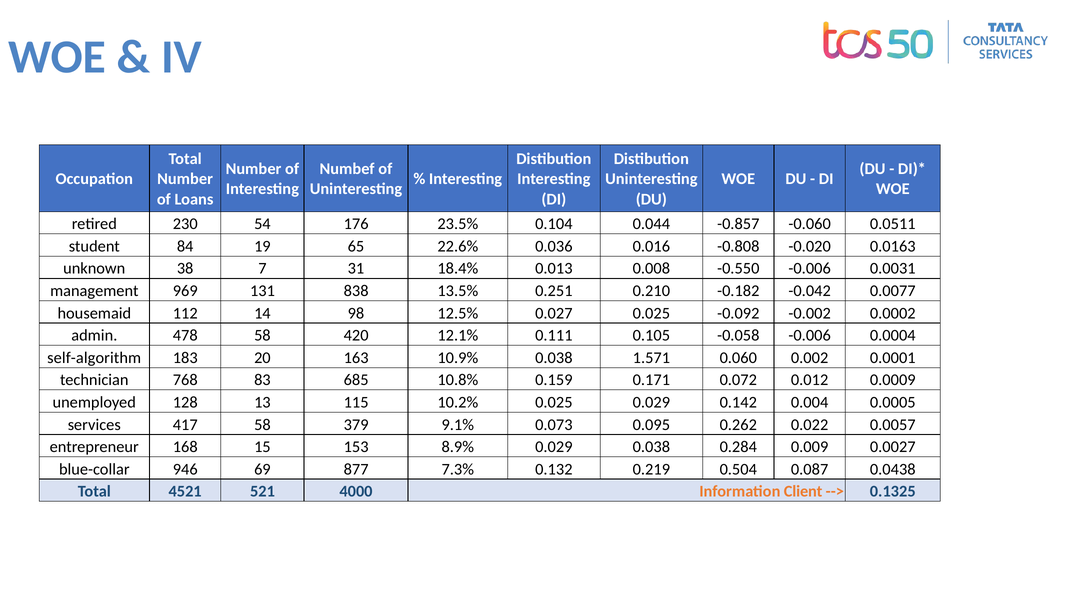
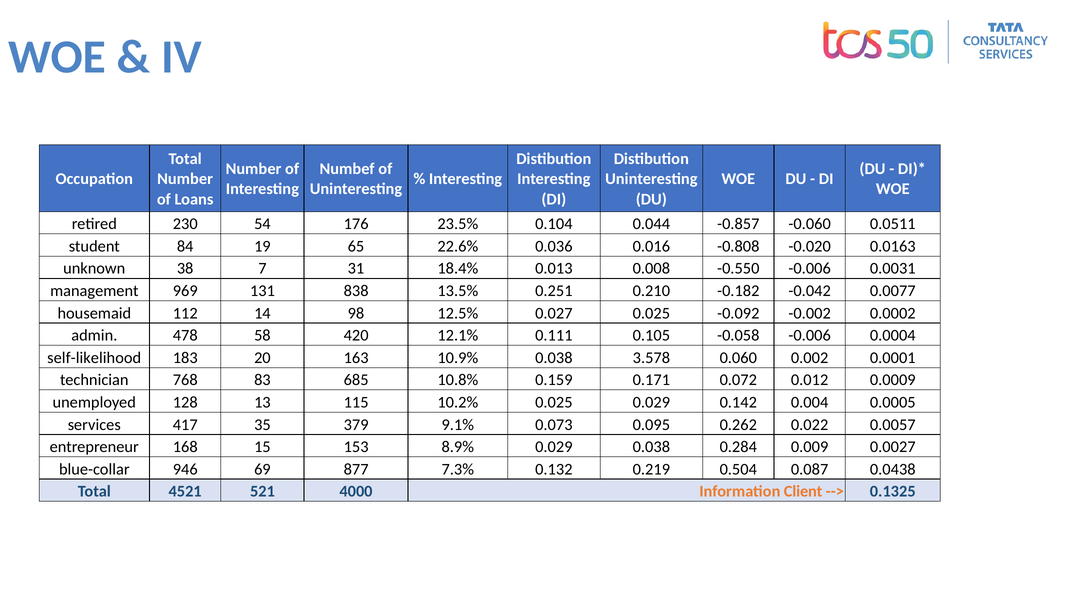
self-algorithm: self-algorithm -> self-likelihood (94, 358)
1.571: 1.571 -> 3.578 (651, 358)
417 58: 58 -> 35 (262, 425)
